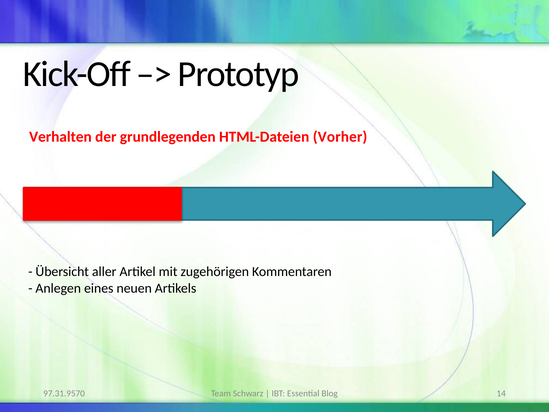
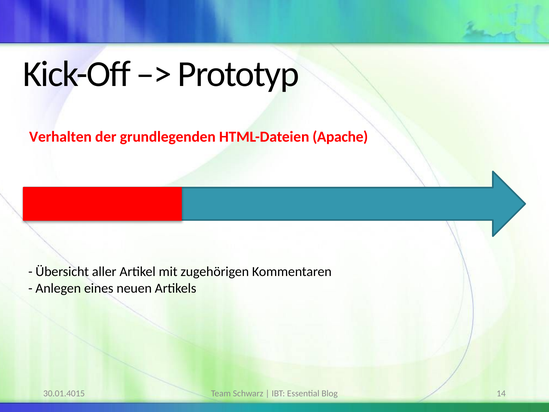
Vorher: Vorher -> Apache (340, 137)
97.31.9570: 97.31.9570 -> 30.01.4015 (64, 393)
